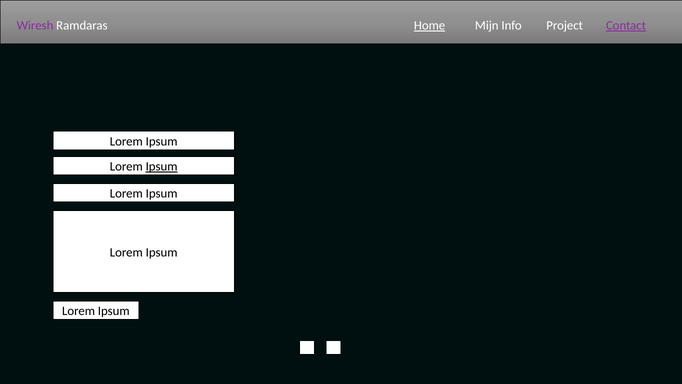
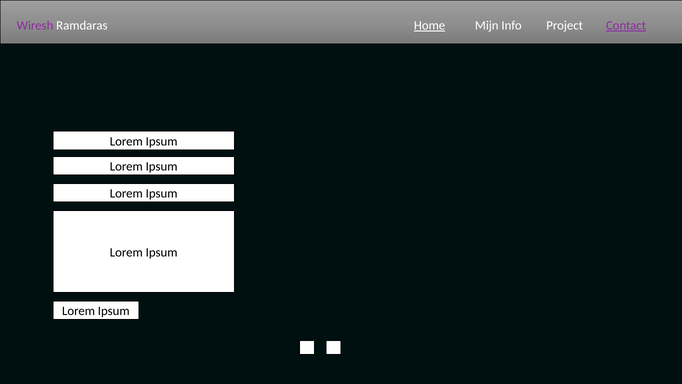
Ipsum underline: present -> none (162, 166)
